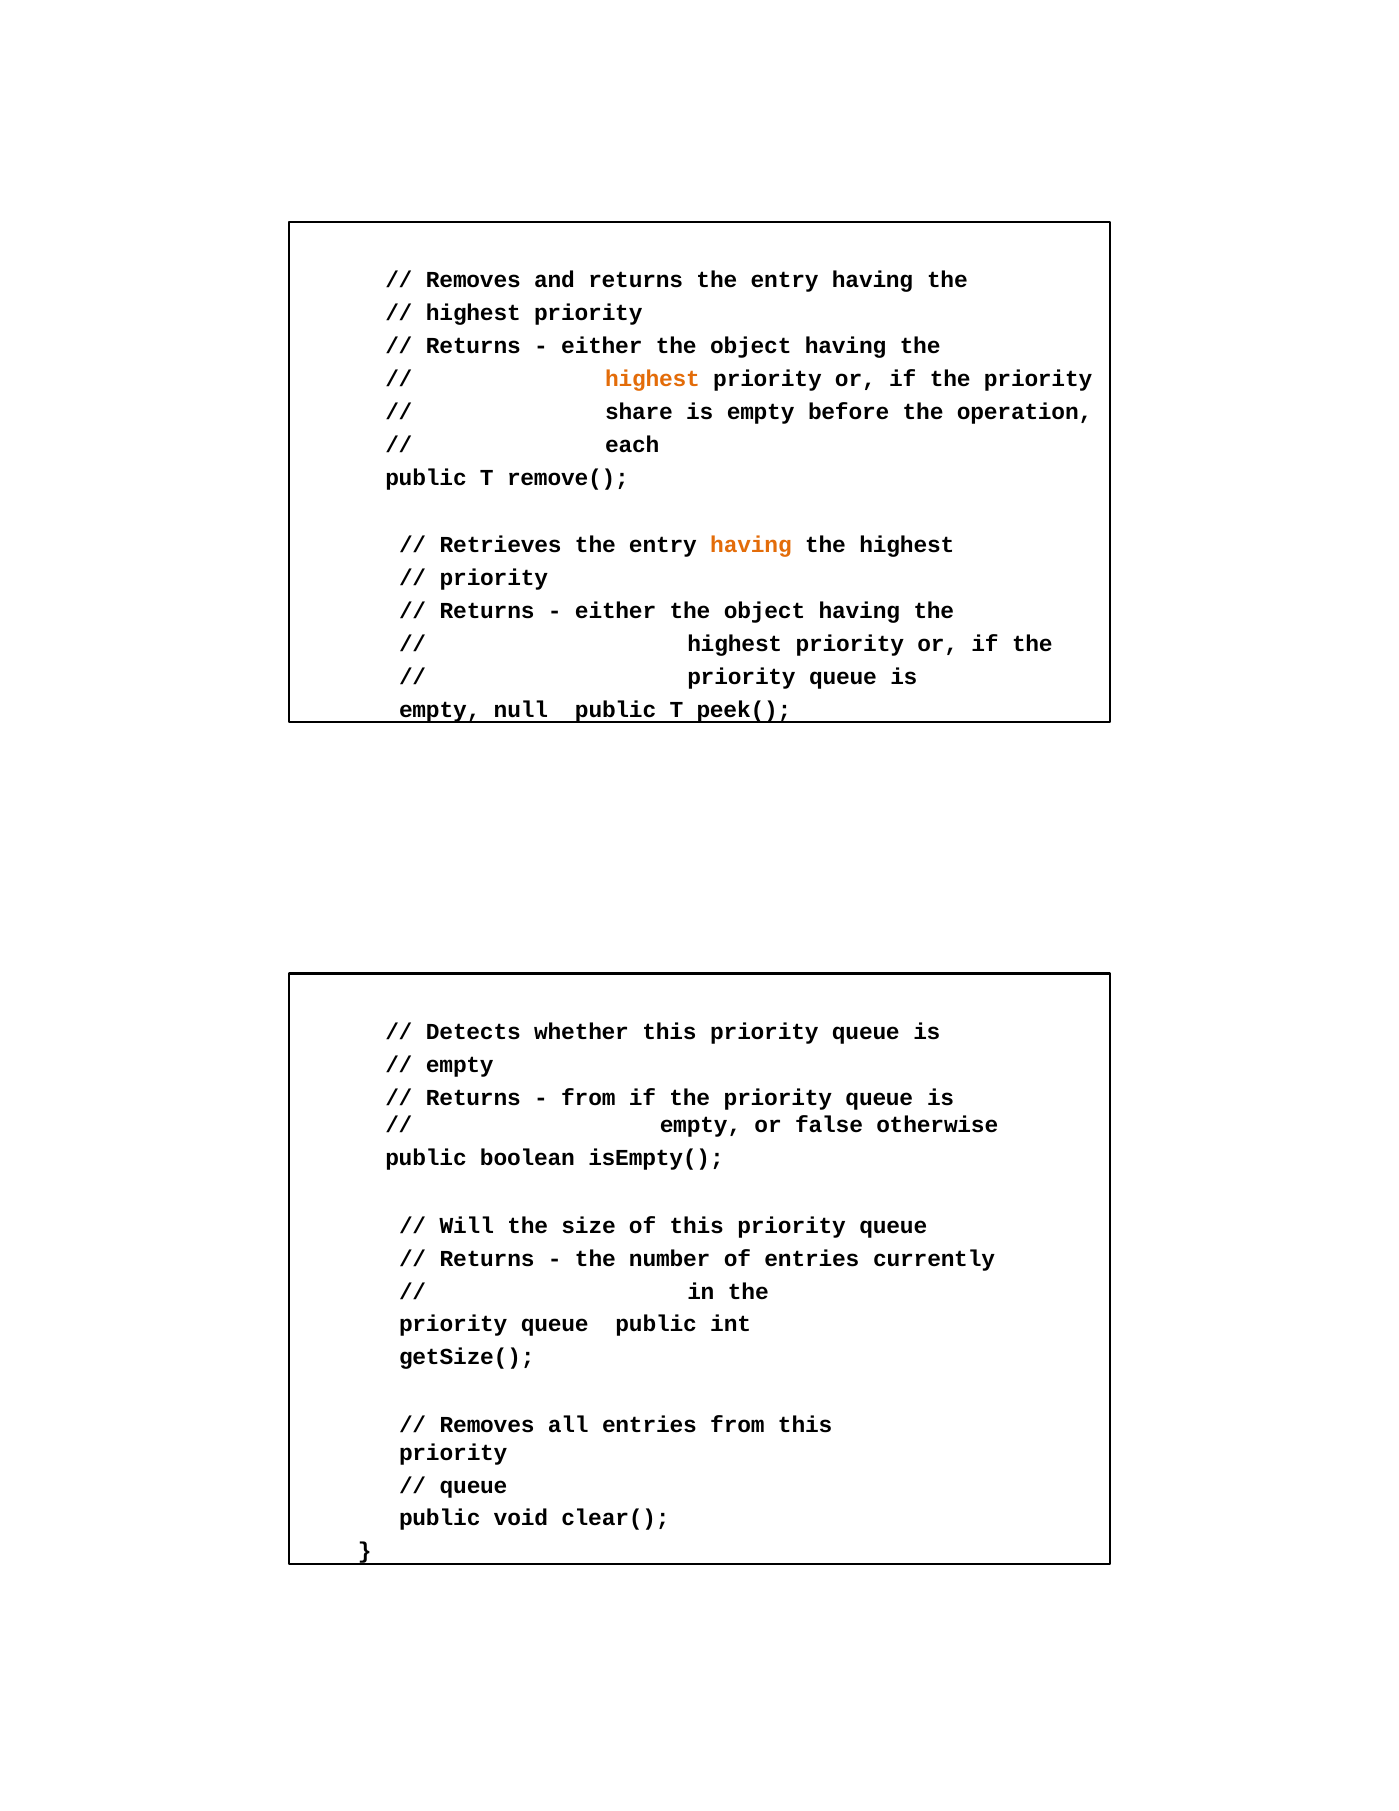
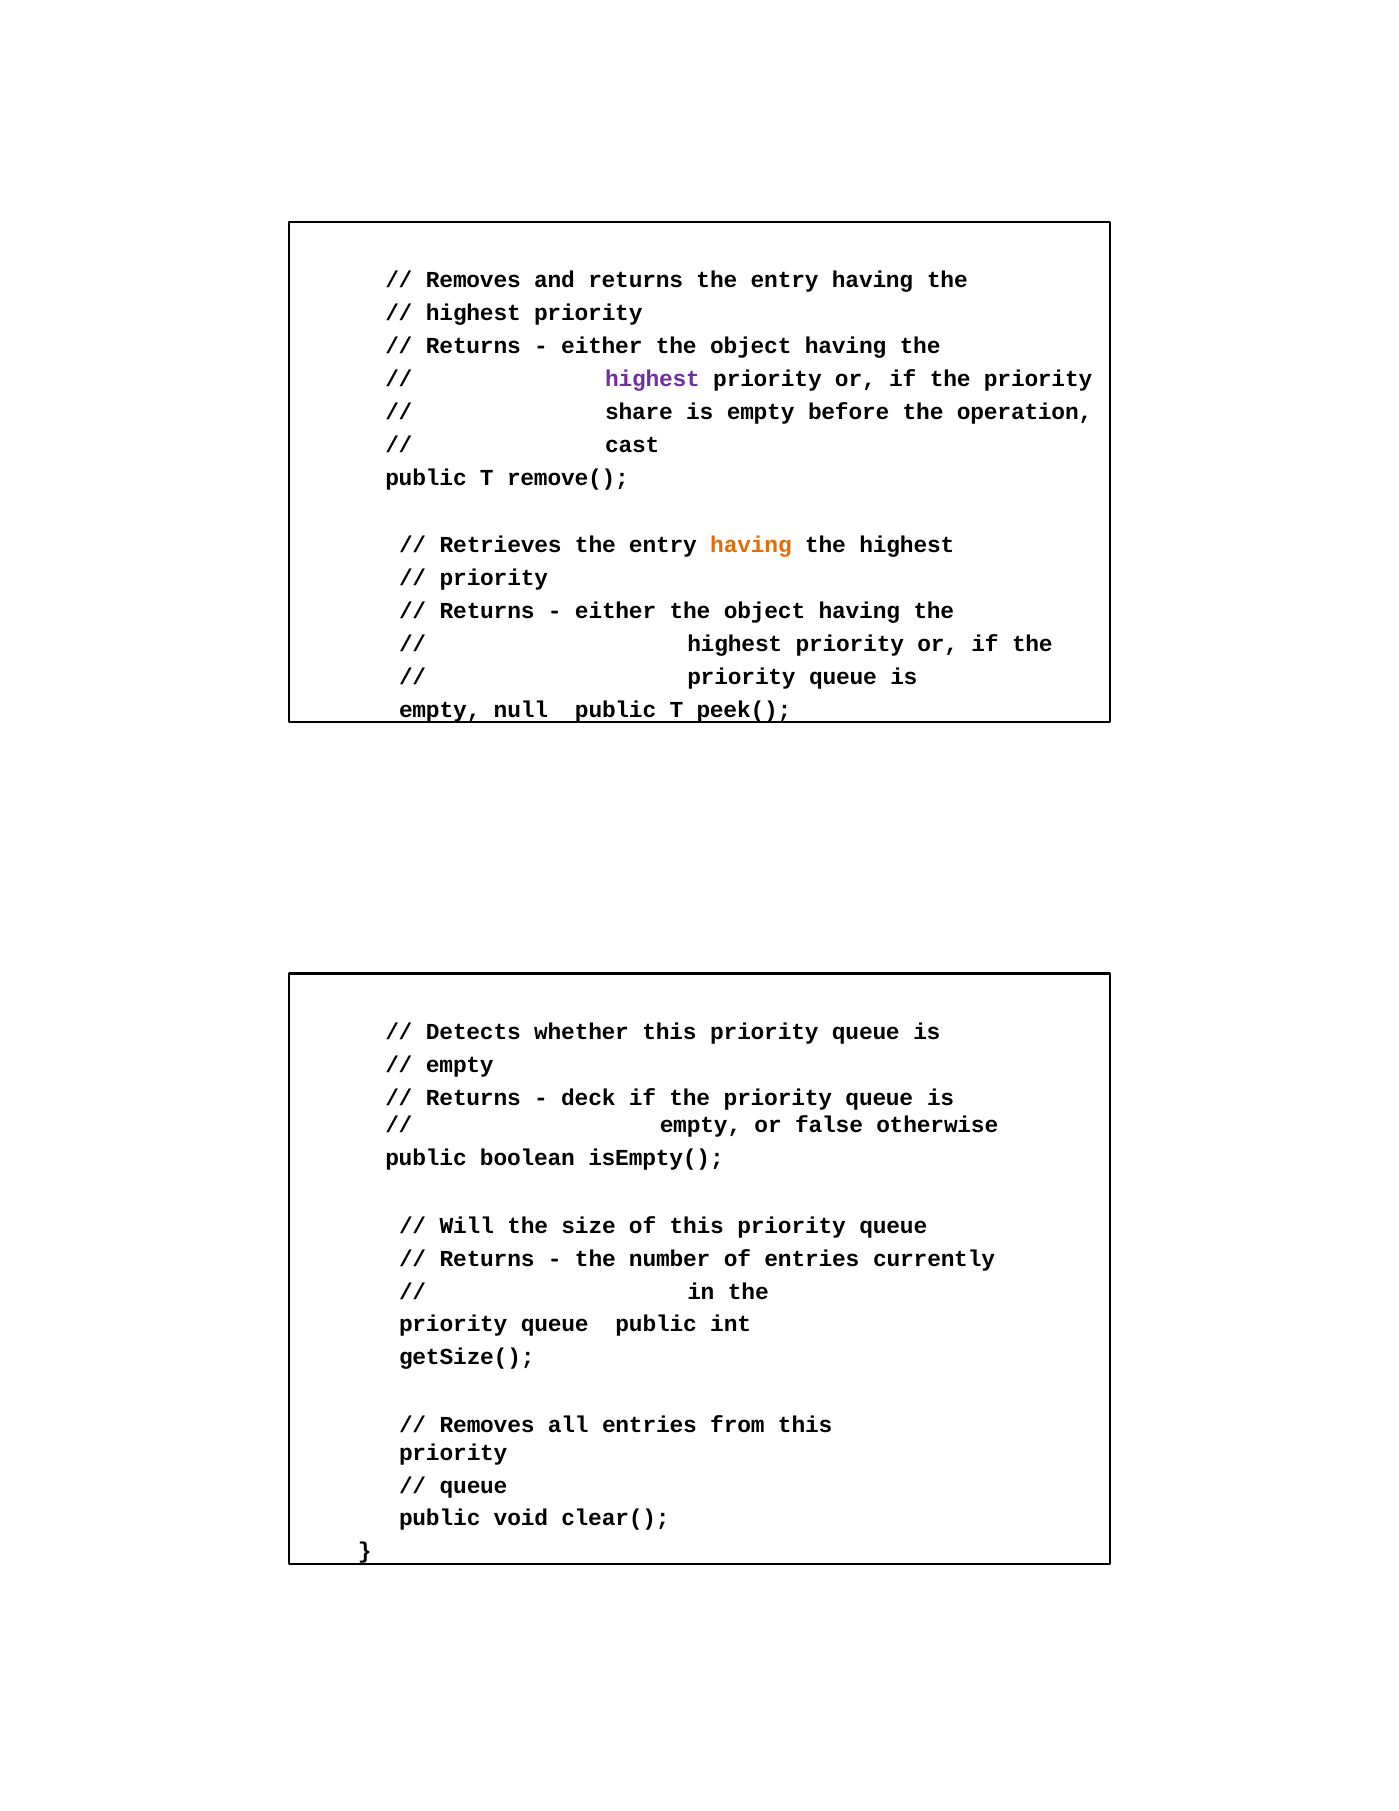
highest colour: orange -> purple (652, 379)
each: each -> cast (632, 445)
from: from -> deck (588, 1097)
